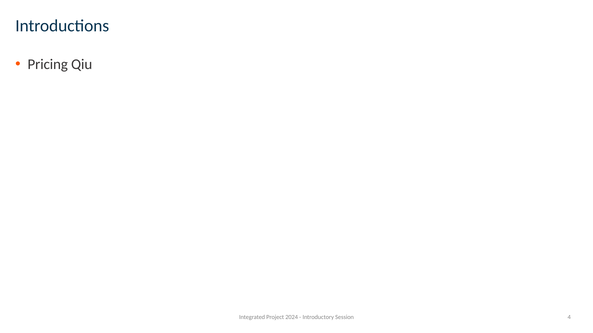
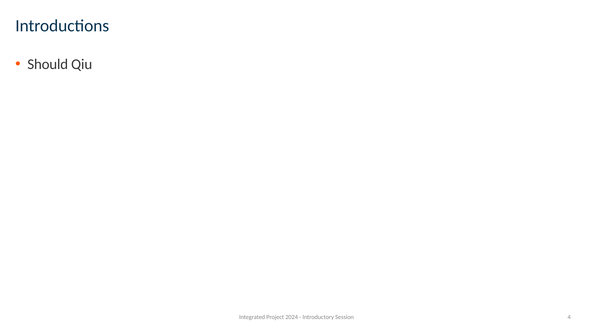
Pricing: Pricing -> Should (48, 64)
